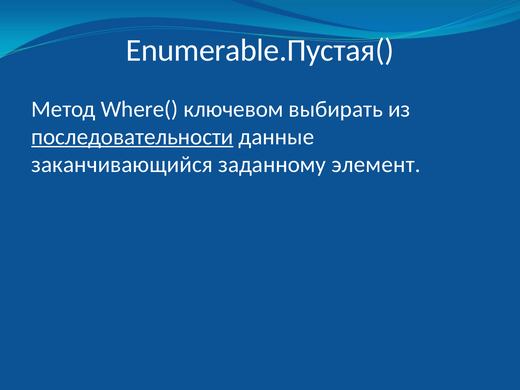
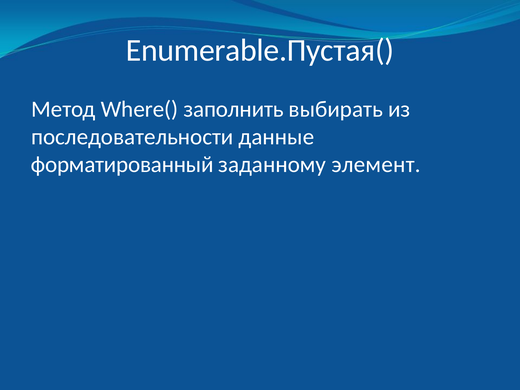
ключевом: ключевом -> заполнить (234, 109)
последовательности underline: present -> none (132, 137)
заканчивающийся: заканчивающийся -> форматированный (122, 165)
